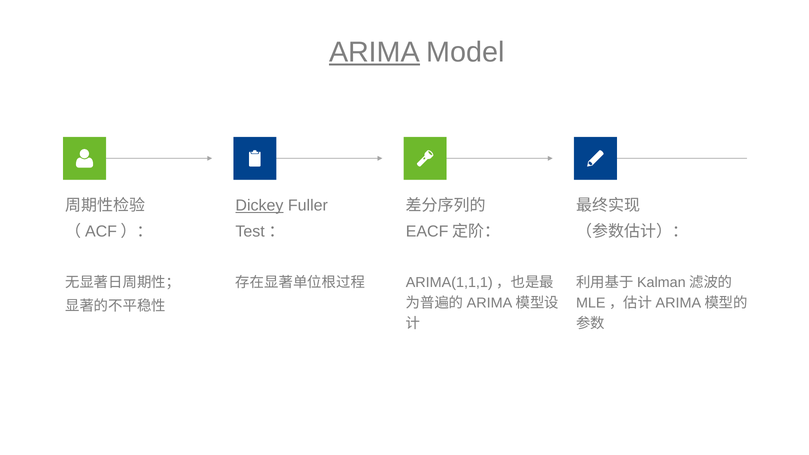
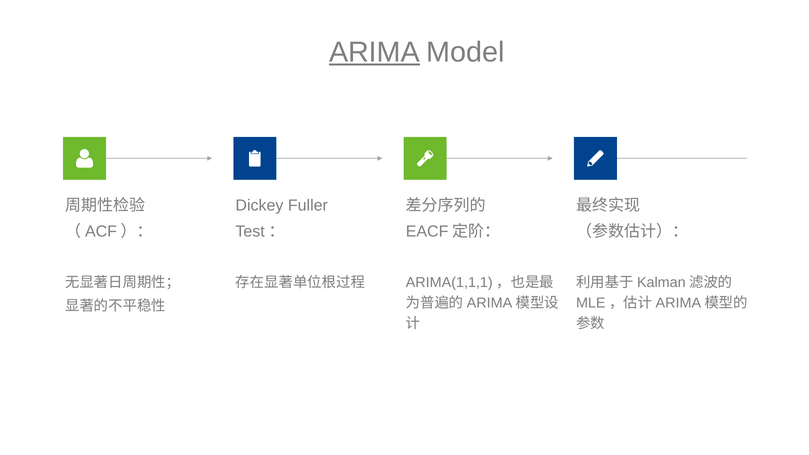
Dickey underline: present -> none (259, 205)
